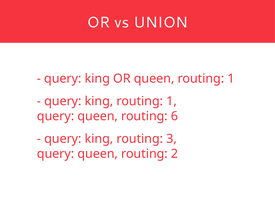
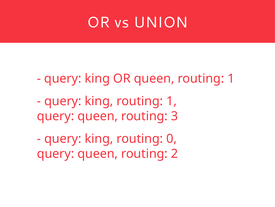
6: 6 -> 3 (175, 116)
3: 3 -> 0 (172, 138)
